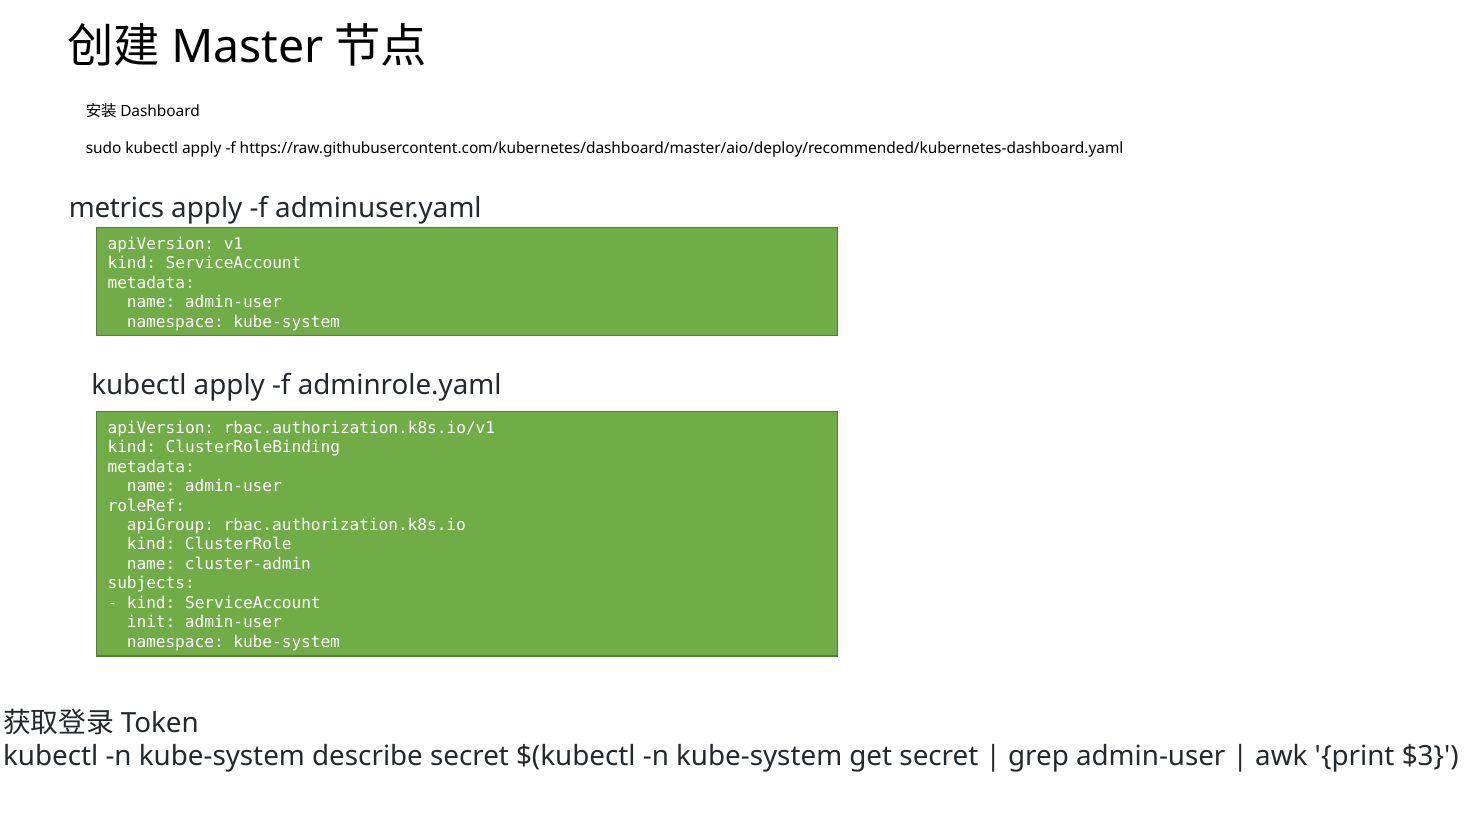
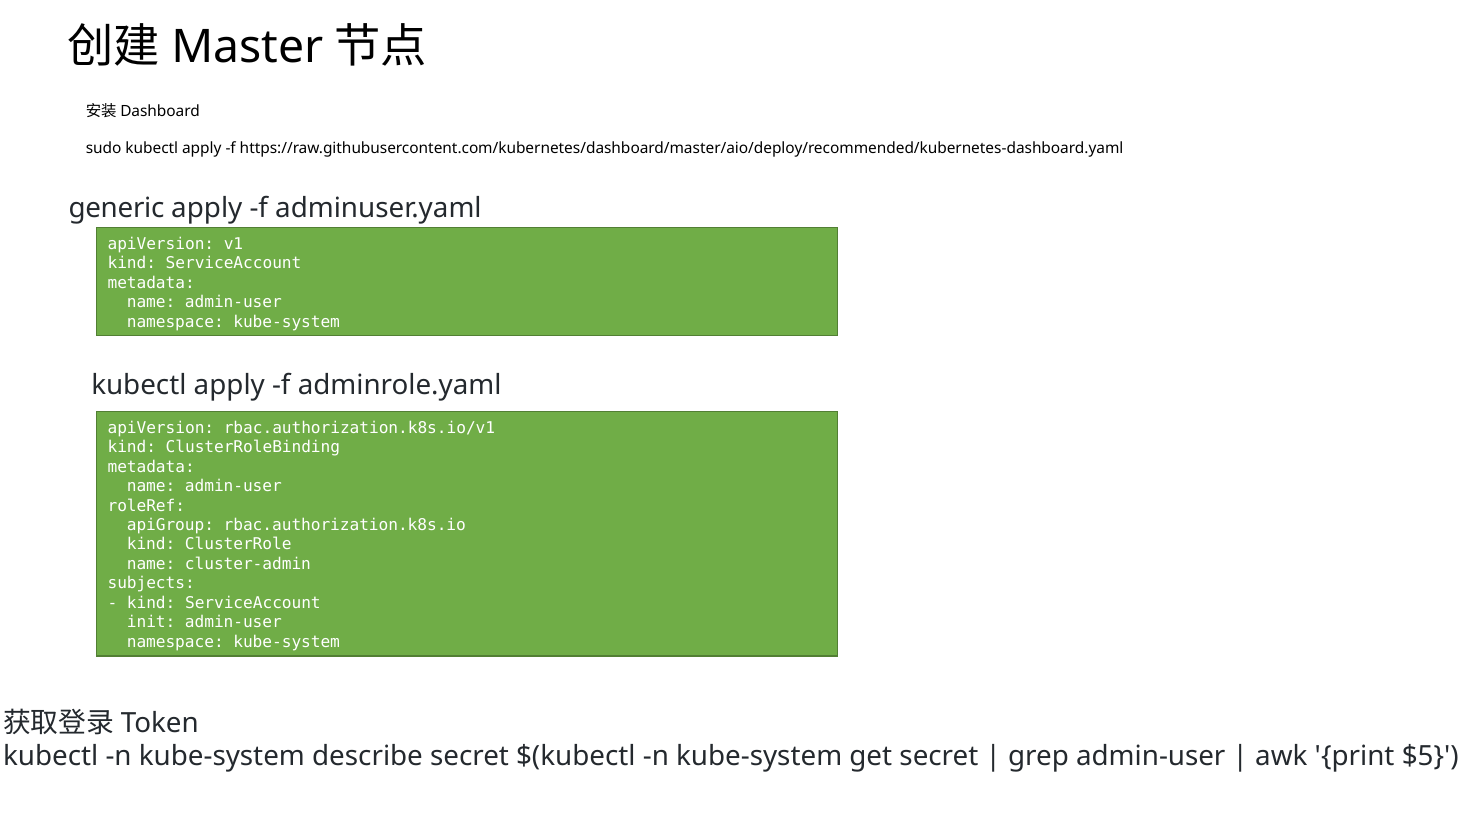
metrics: metrics -> generic (117, 208)
$3: $3 -> $5 (1430, 756)
